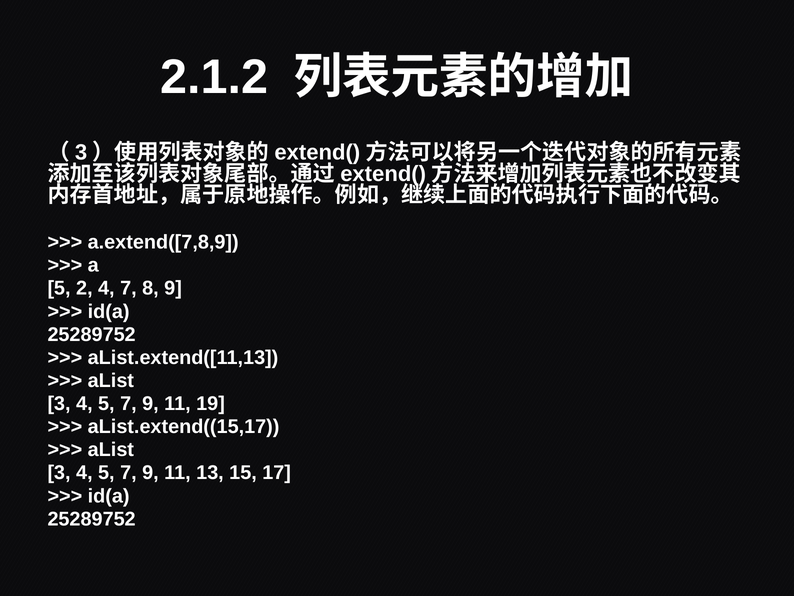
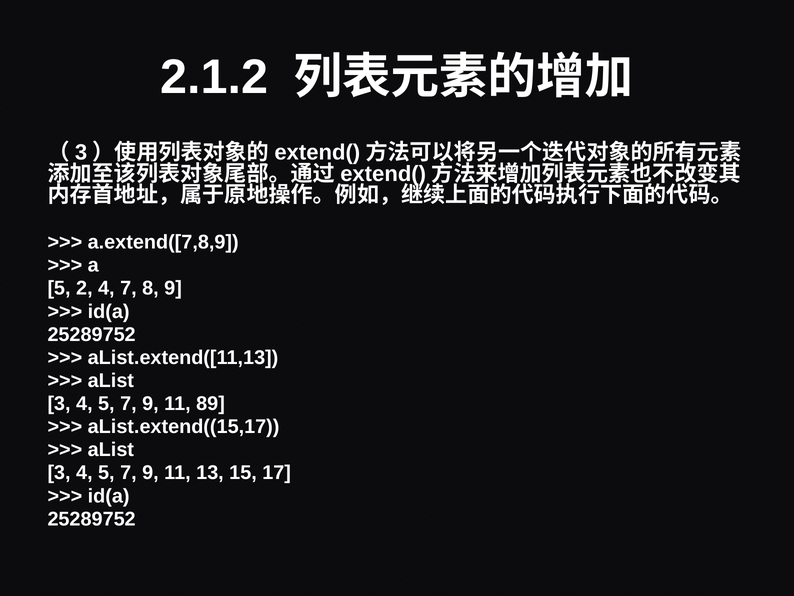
19: 19 -> 89 (211, 403)
